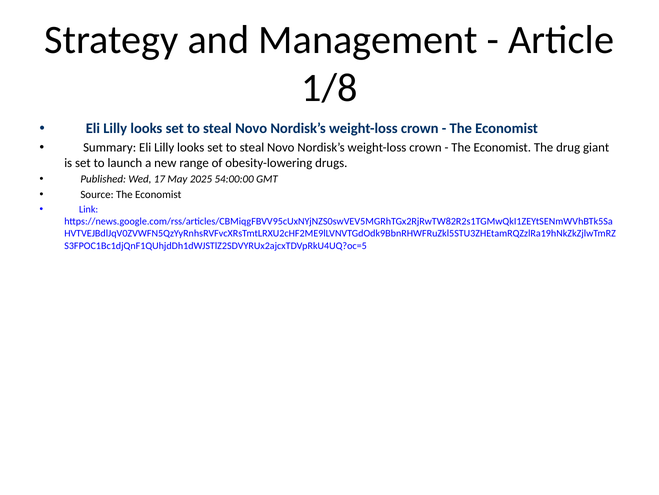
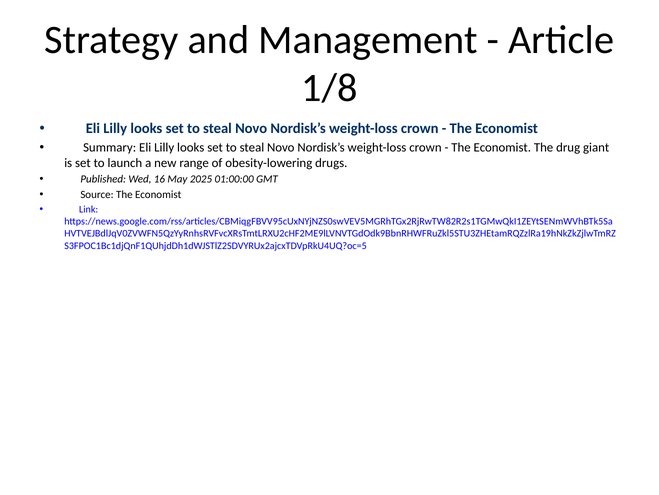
17: 17 -> 16 (159, 179)
54:00:00: 54:00:00 -> 01:00:00 (234, 179)
